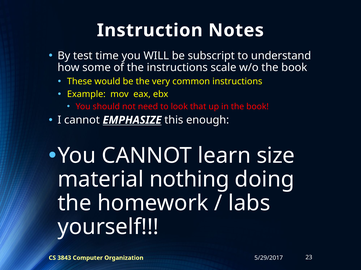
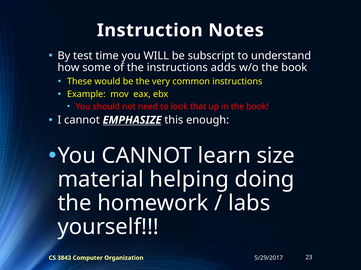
scale: scale -> adds (223, 68)
nothing: nothing -> helping (189, 180)
